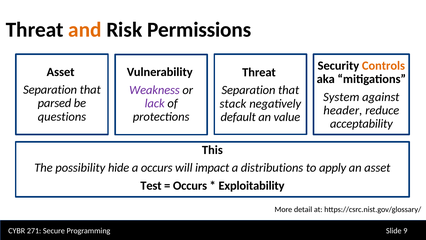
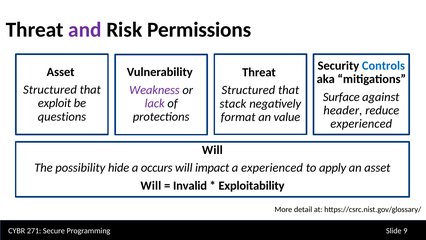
and colour: orange -> purple (85, 30)
Controls colour: orange -> blue (383, 66)
Separation: Separation -> Structured (50, 90)
Separation: Separation -> Structured (248, 90)
System: System -> Surface (341, 97)
parsed: parsed -> exploit (54, 103)
default: default -> format (238, 117)
acceptability: acceptability -> experienced (361, 124)
This: This -> Will (212, 150)
a distributions: distributions -> experienced (272, 168)
Test: Test -> Will (151, 185)
Occurs: Occurs -> Invalid (190, 185)
